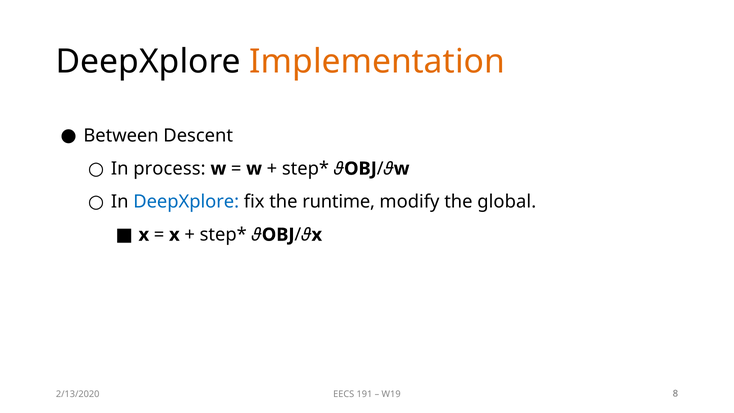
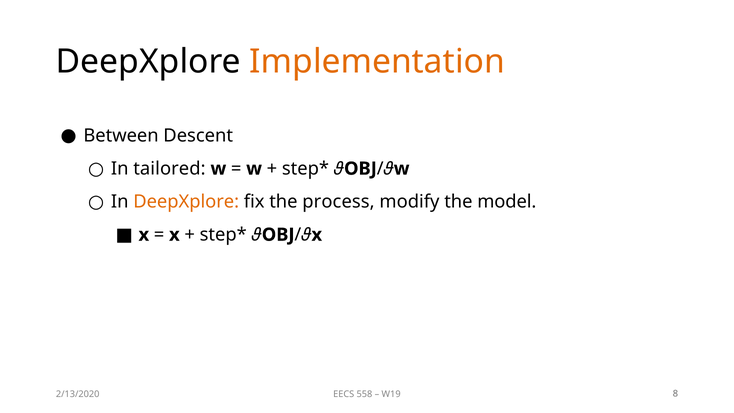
process: process -> tailored (169, 169)
DeepXplore colour: blue -> orange (186, 202)
runtime: runtime -> process (339, 202)
global: global -> model (507, 202)
191: 191 -> 558 (364, 394)
